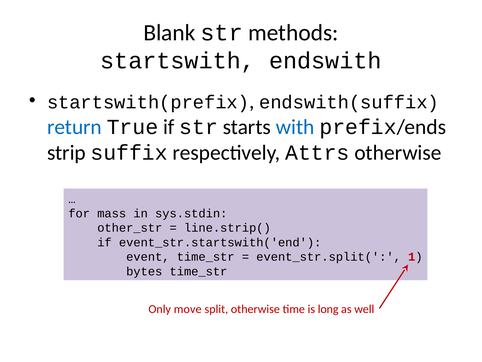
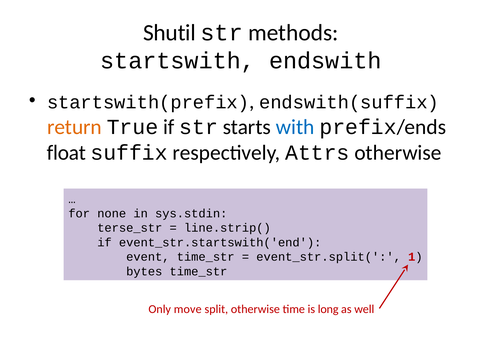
Blank: Blank -> Shutil (169, 33)
return colour: blue -> orange (74, 127)
strip: strip -> float (66, 153)
mass: mass -> none (112, 213)
other_str: other_str -> terse_str (130, 228)
